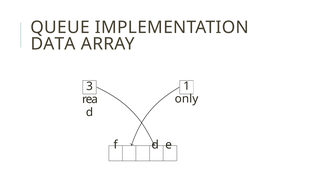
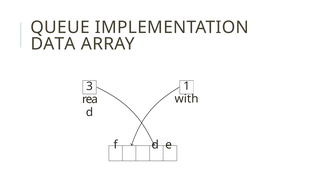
only: only -> with (187, 99)
